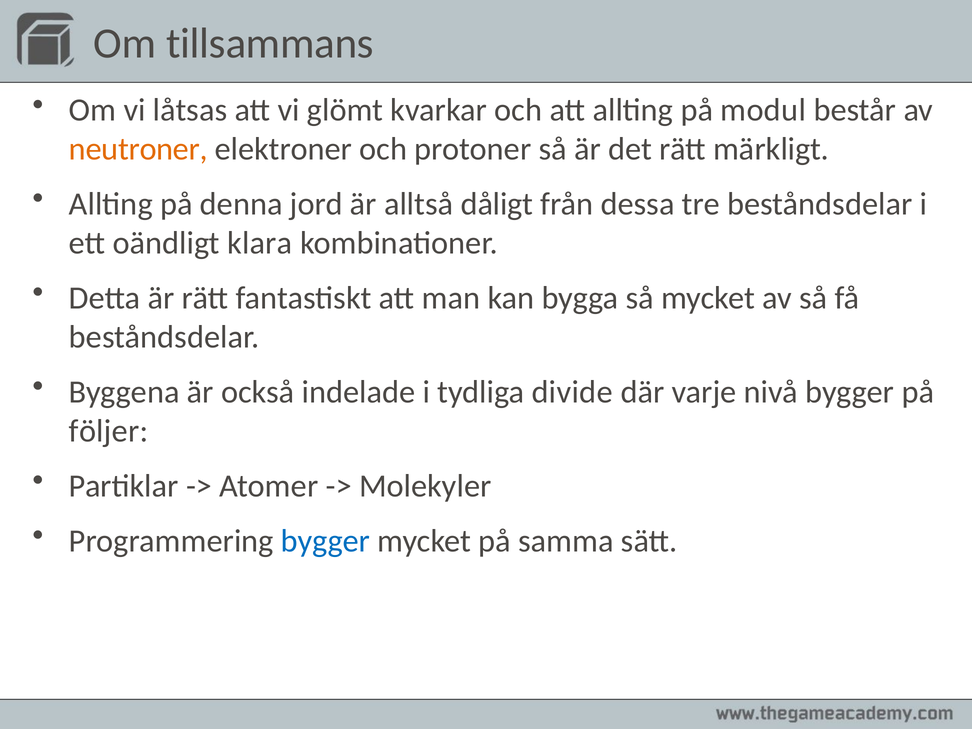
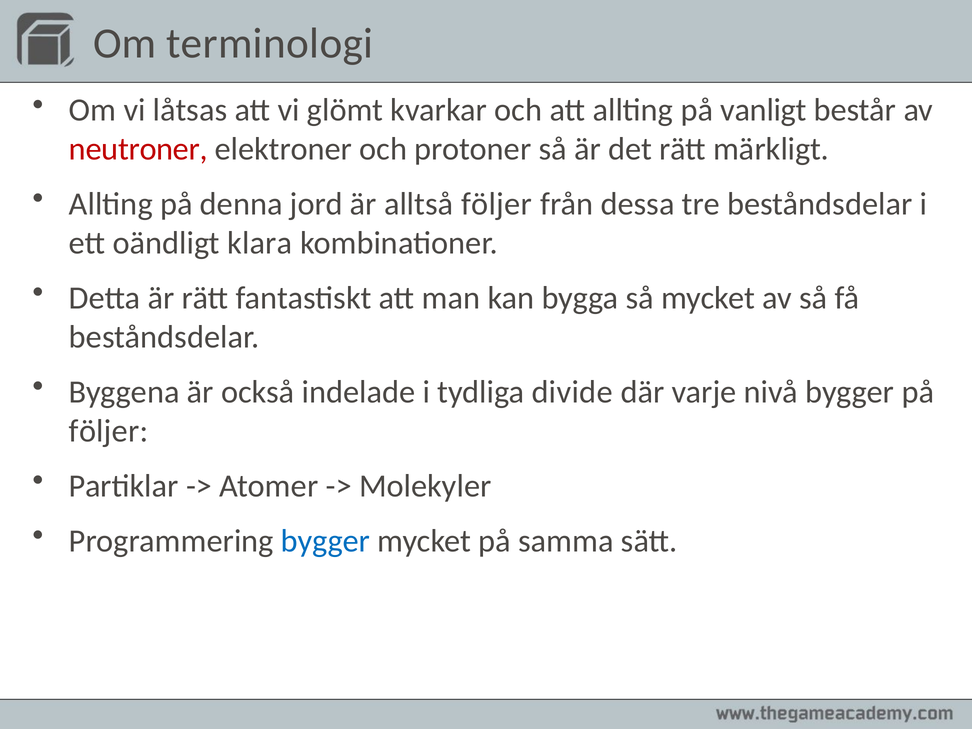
tillsammans: tillsammans -> terminologi (270, 44)
modul: modul -> vanligt (764, 110)
neutroner colour: orange -> red (138, 149)
alltså dåligt: dåligt -> följer (497, 204)
